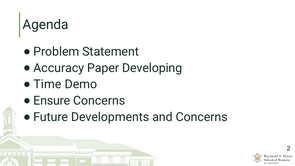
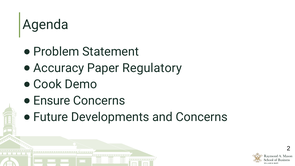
Developing: Developing -> Regulatory (152, 68)
Time: Time -> Cook (48, 84)
